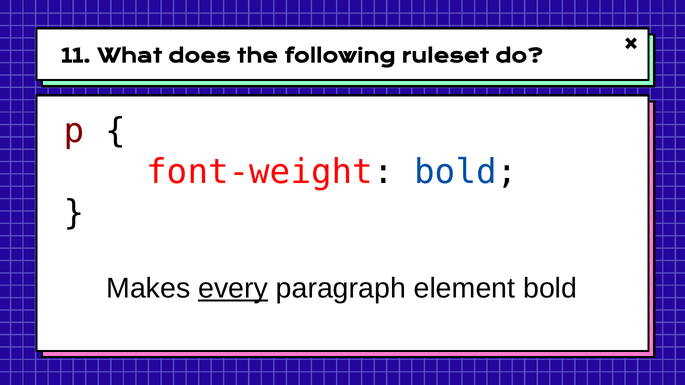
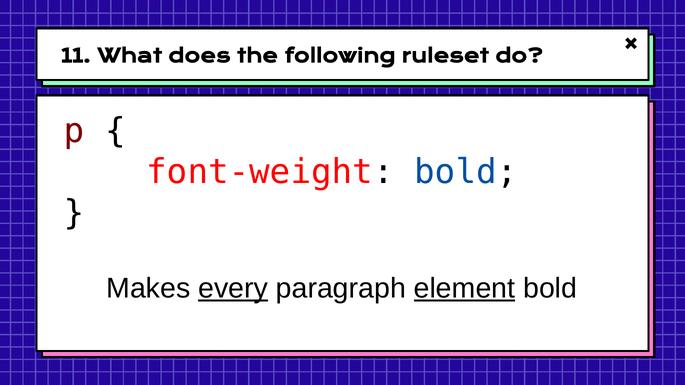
element underline: none -> present (464, 289)
